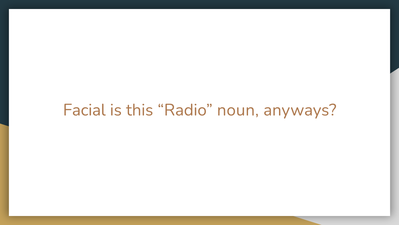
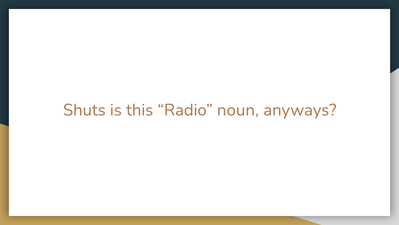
Facial: Facial -> Shuts (84, 110)
